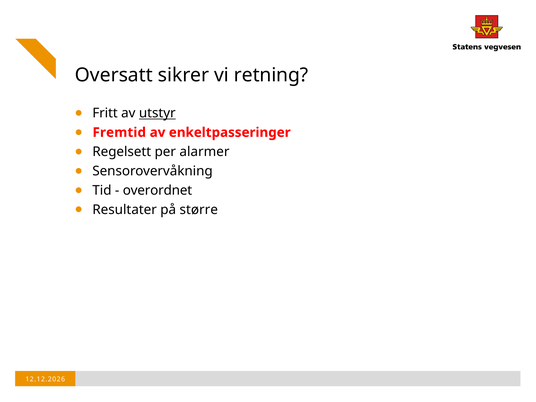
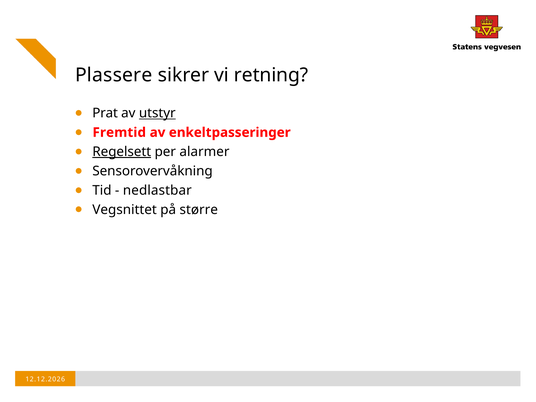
Oversatt: Oversatt -> Plassere (114, 75)
Fritt: Fritt -> Prat (105, 113)
Regelsett underline: none -> present (122, 152)
overordnet: overordnet -> nedlastbar (157, 190)
Resultater: Resultater -> Vegsnittet (125, 210)
